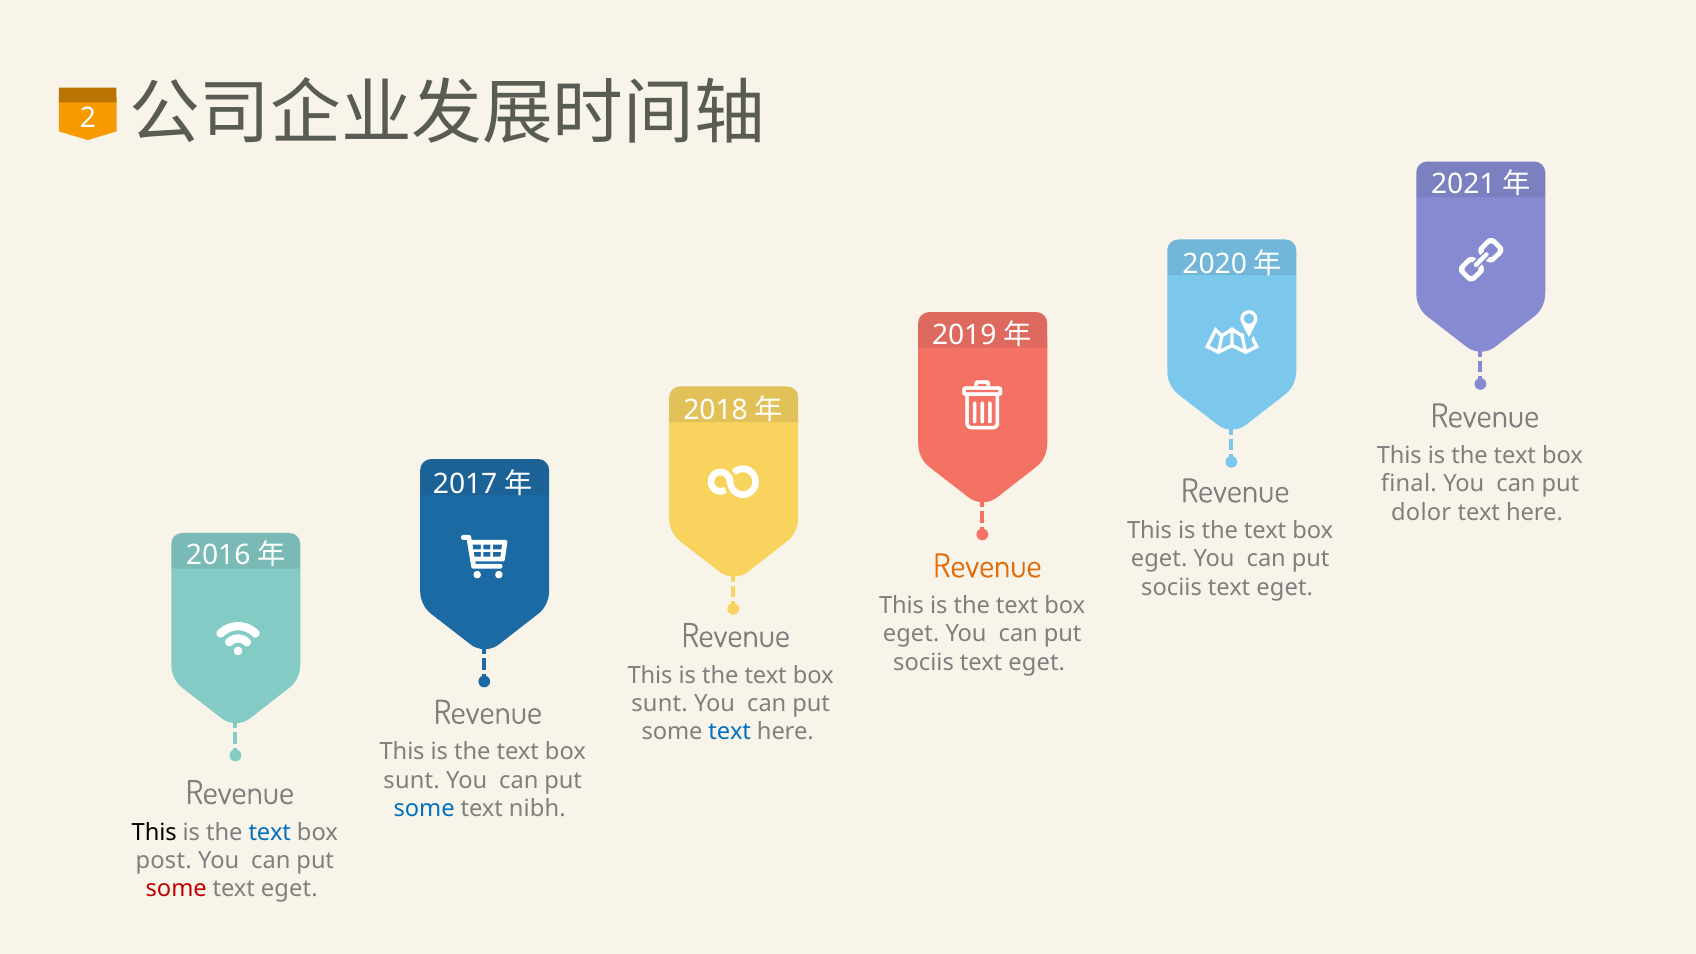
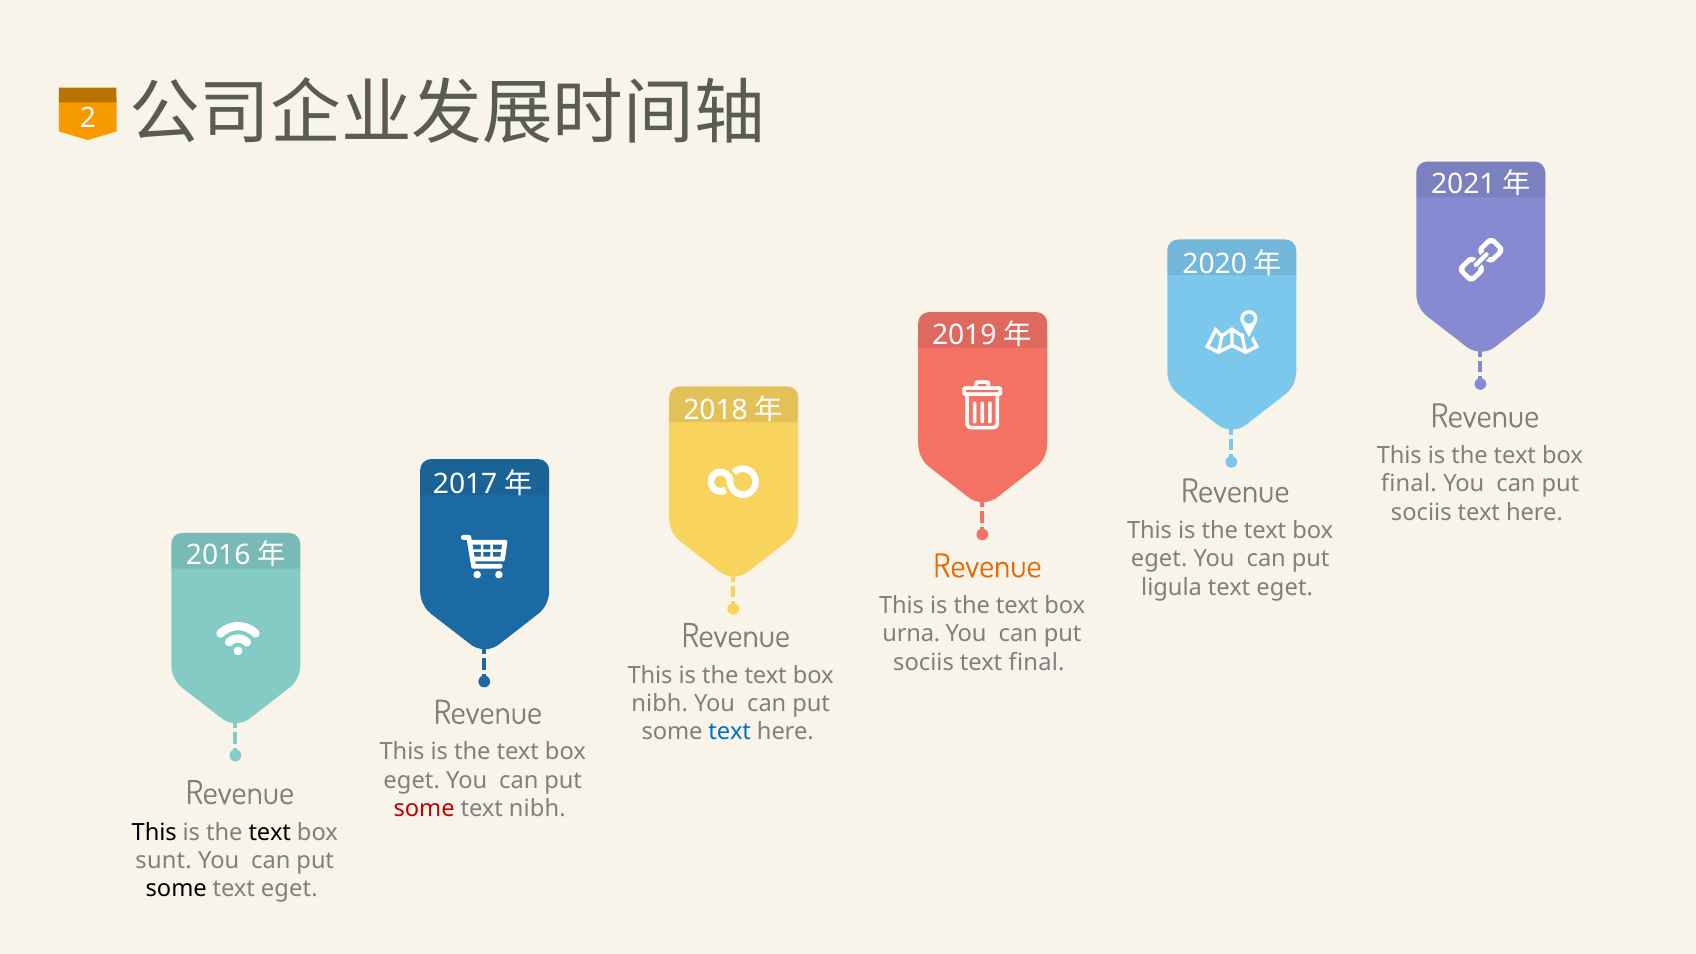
dolor: dolor -> sociis (1421, 512)
sociis: sociis -> ligula (1172, 587)
eget: eget -> urna (911, 634)
eget: eget -> final (1037, 662)
sunt: sunt -> nibh (660, 704)
sunt: sunt -> eget (412, 780)
some colour: blue -> red (424, 809)
text colour: blue -> black (270, 832)
post: post -> sunt (164, 861)
some colour: red -> black (176, 889)
